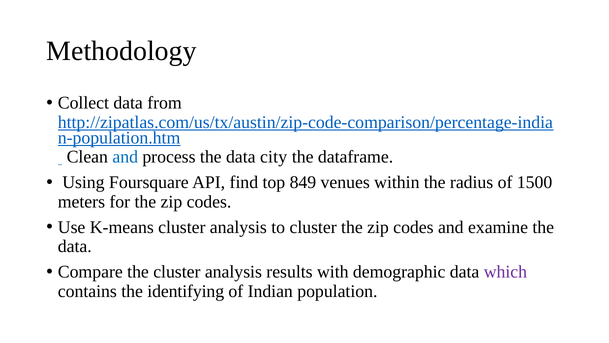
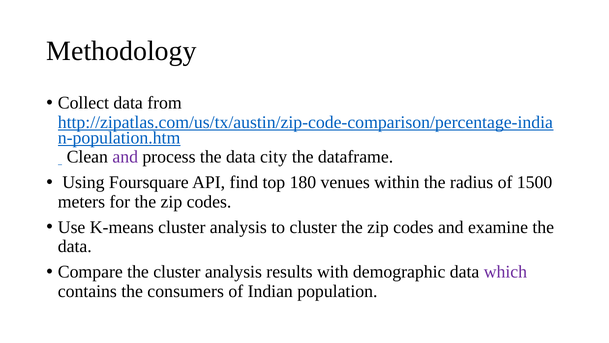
and colour: blue -> purple (125, 157)
849: 849 -> 180 (303, 182)
identifying: identifying -> consumers (186, 291)
